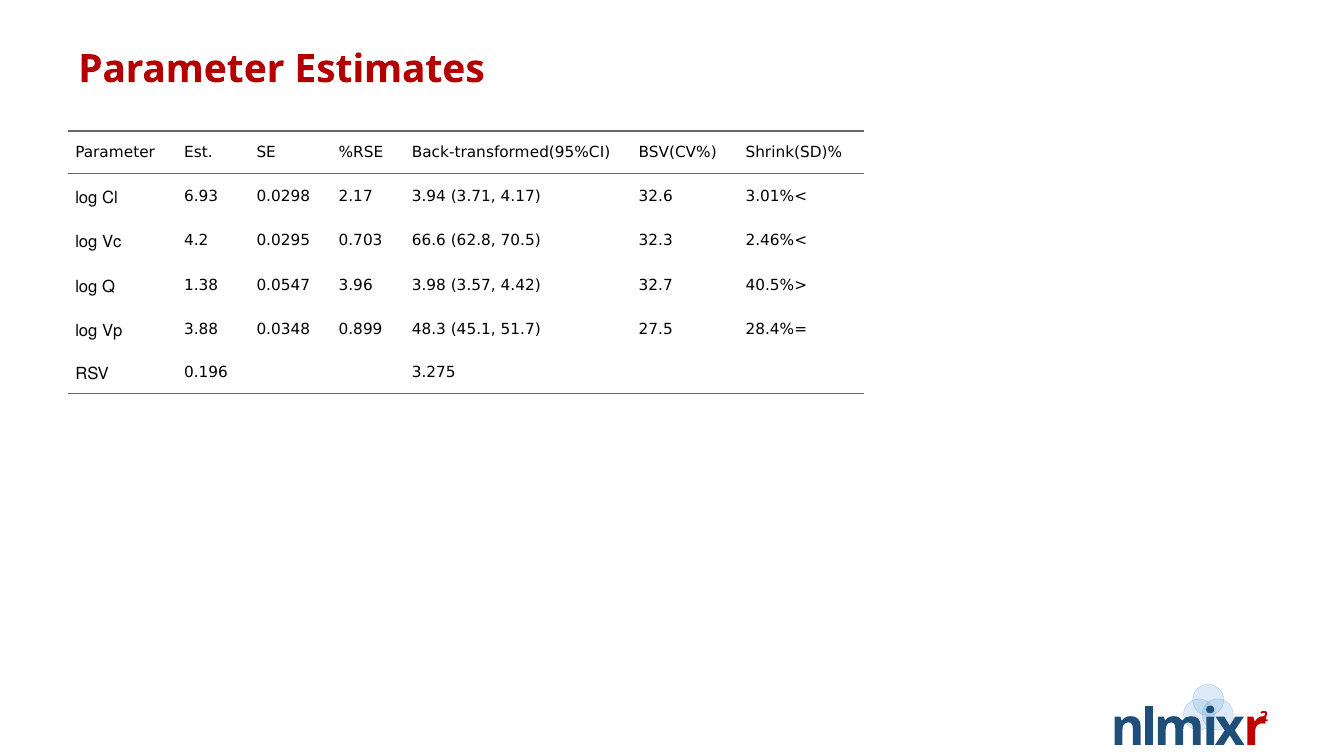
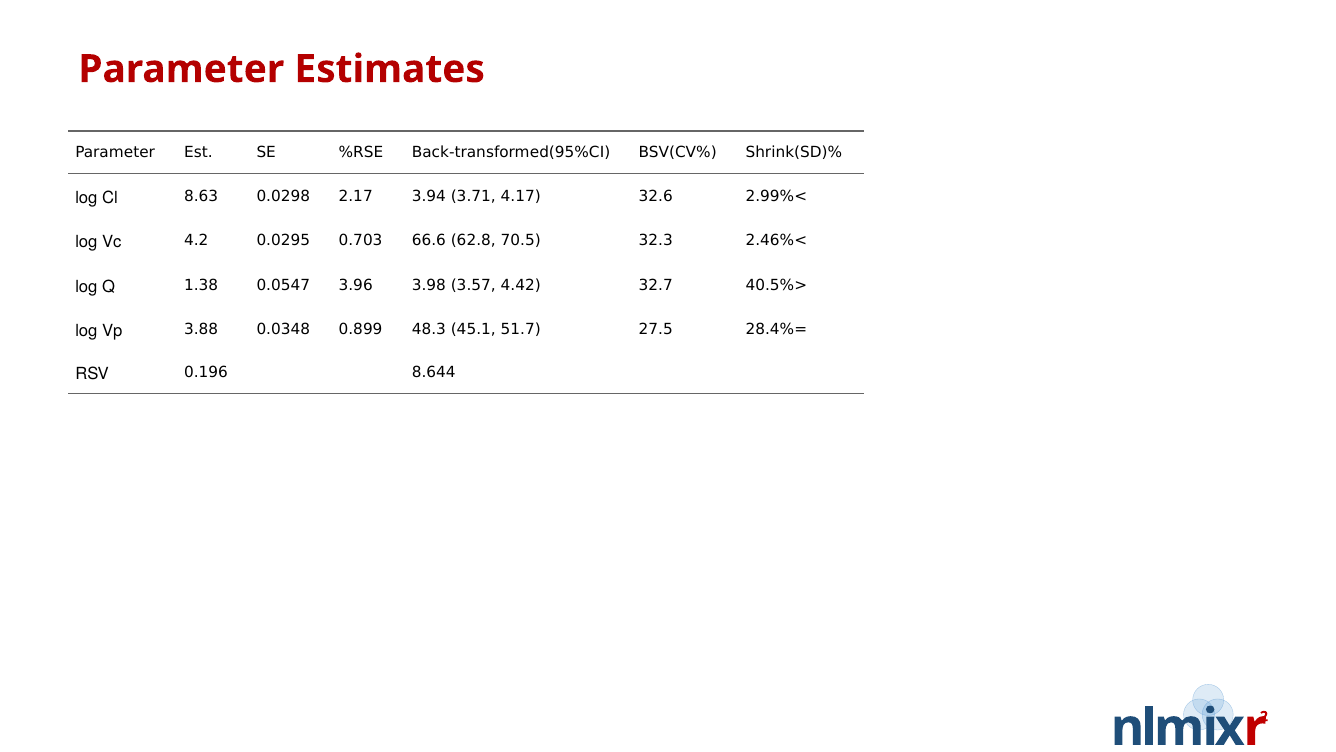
6.93: 6.93 -> 8.63 (201, 196)
3.01%<: 3.01%< -> 2.99%< (776, 196)
3.275: 3.275 -> 8.644 (434, 372)
